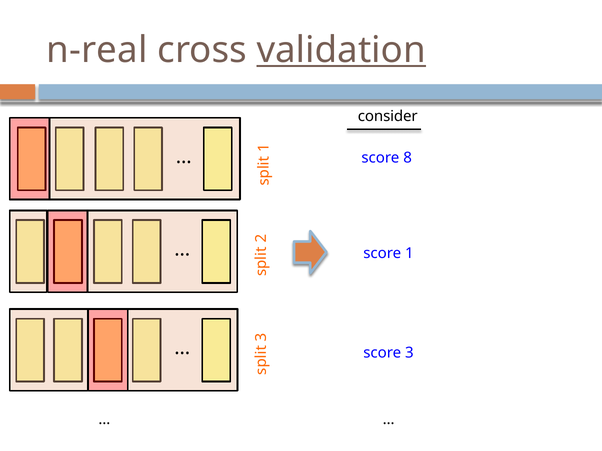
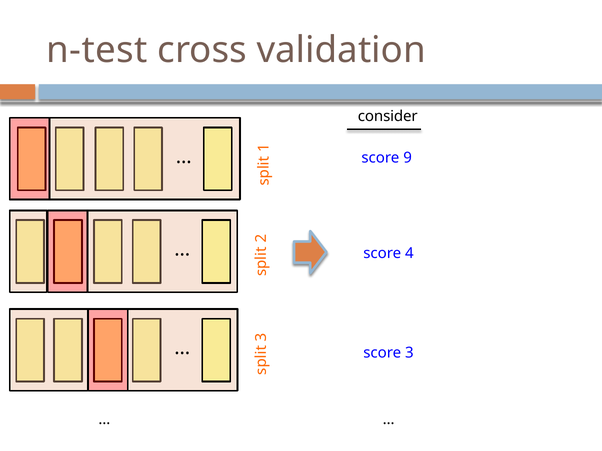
n-real: n-real -> n-test (97, 50)
validation underline: present -> none (341, 50)
8: 8 -> 9 (408, 158)
score 1: 1 -> 4 (409, 254)
